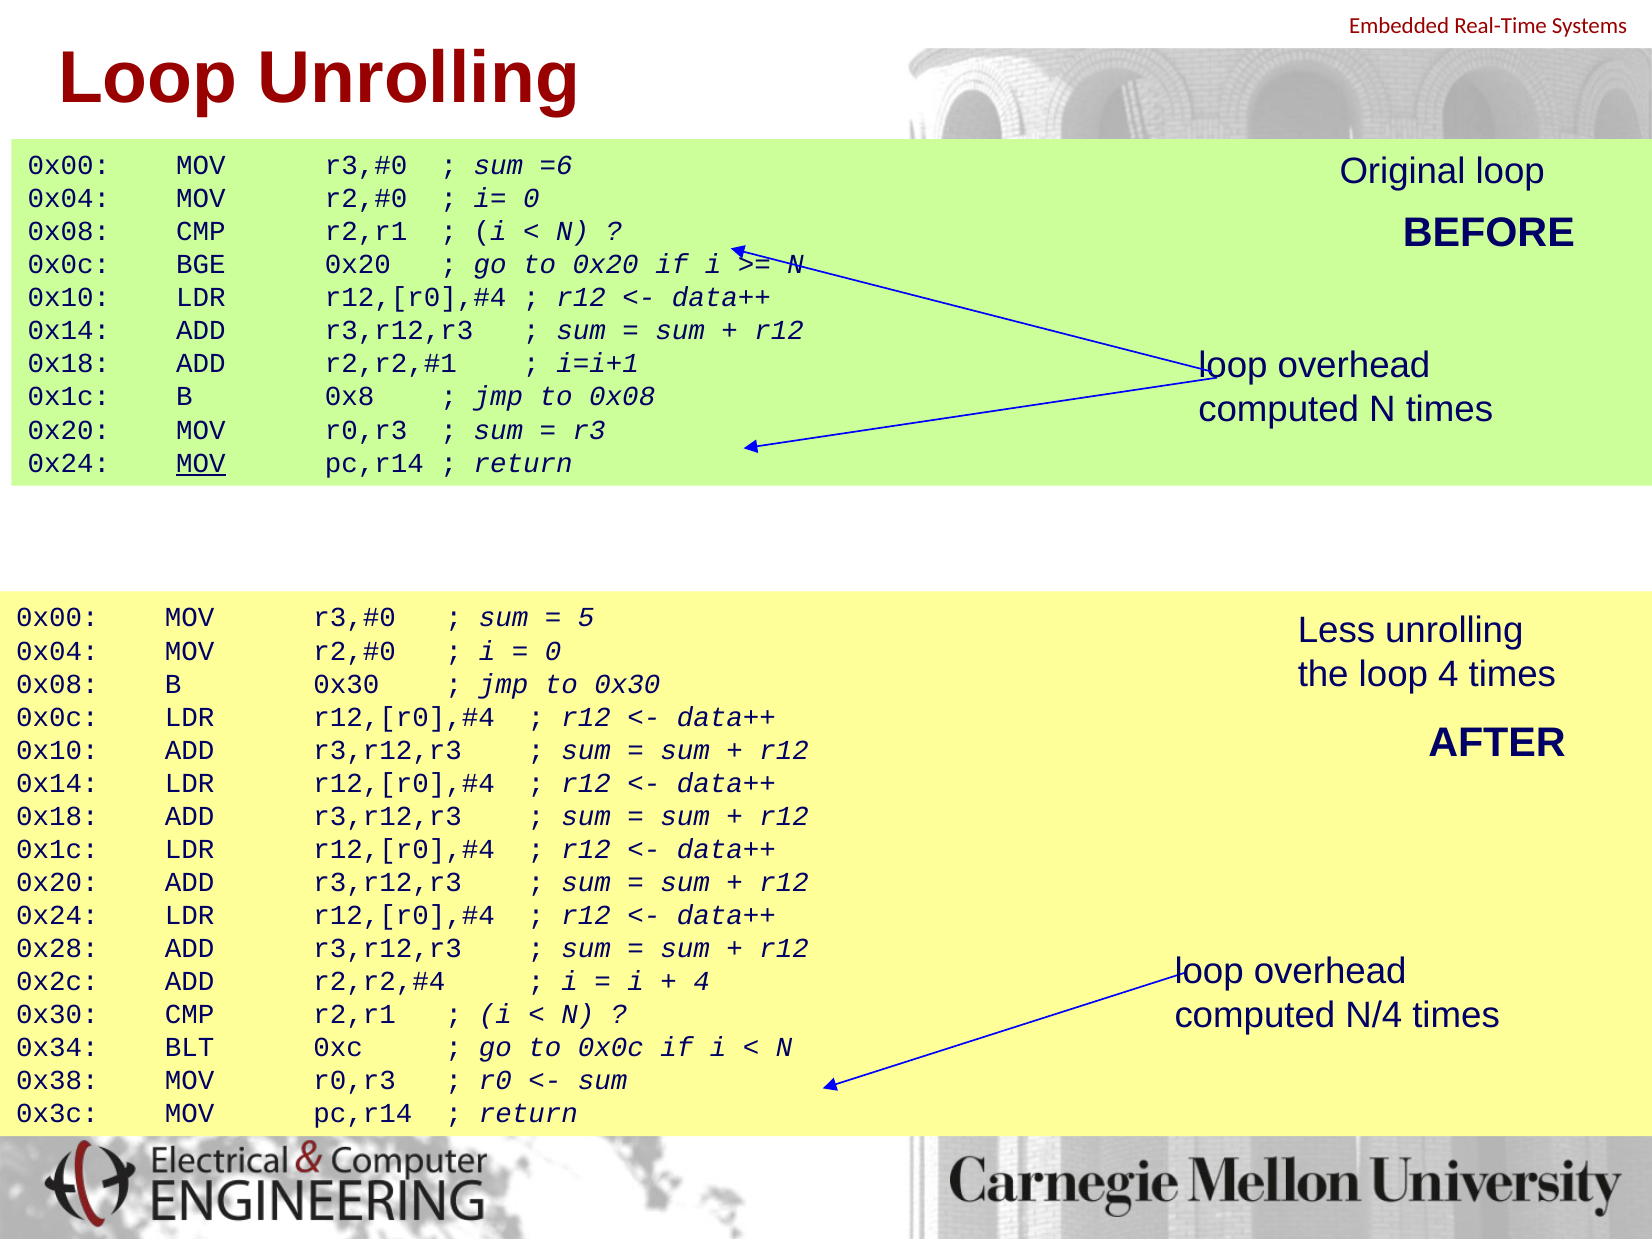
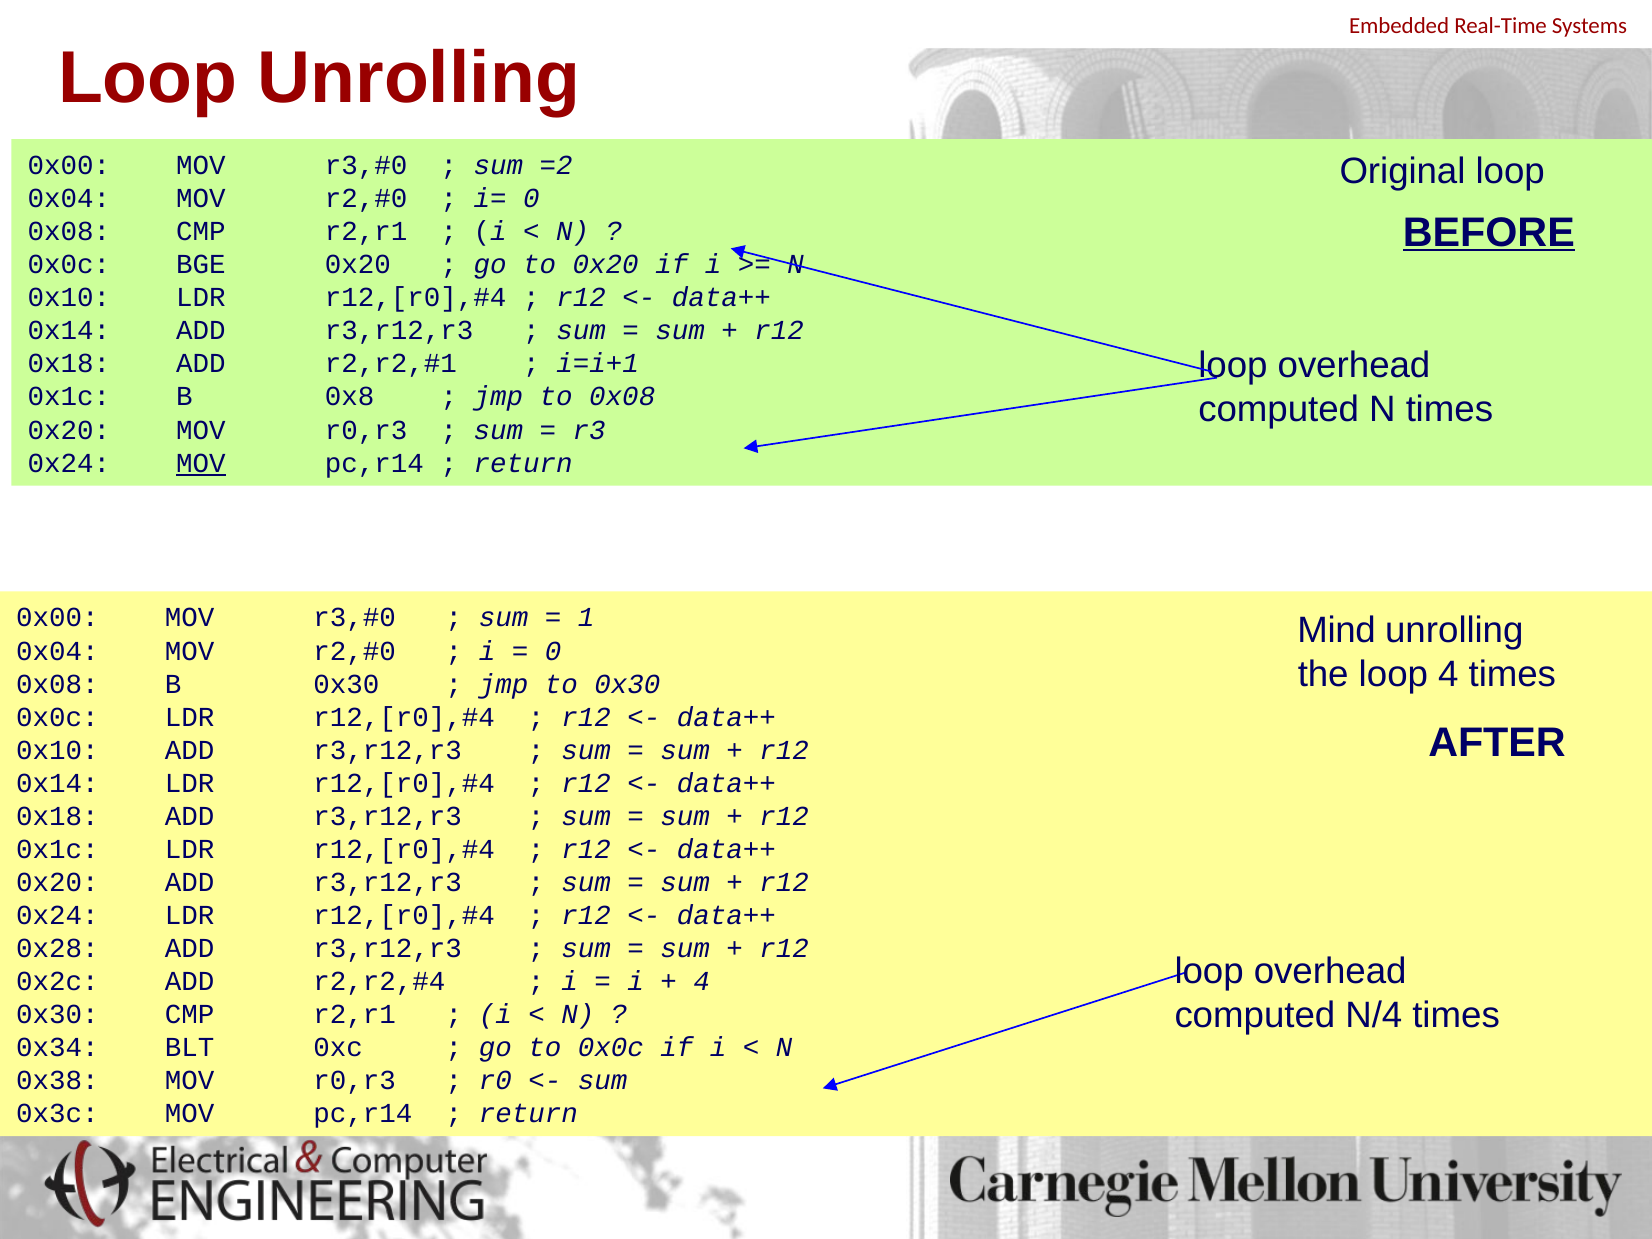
=6: =6 -> =2 (556, 166)
BEFORE underline: none -> present (1489, 232)
5: 5 -> 1 (586, 618)
Less: Less -> Mind (1337, 630)
